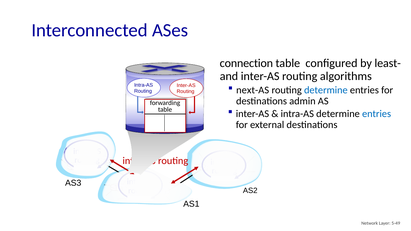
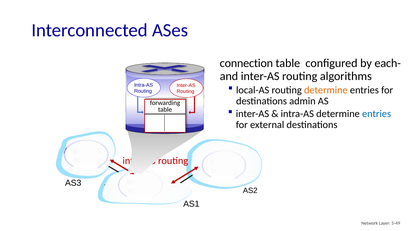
least-: least- -> each- (388, 63)
next-AS: next-AS -> local-AS (253, 90)
determine colour: blue -> orange (326, 90)
